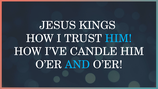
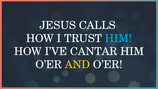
KINGS: KINGS -> CALLS (97, 25)
CANDLE: CANDLE -> CANTAR (94, 51)
AND colour: light blue -> yellow (77, 64)
